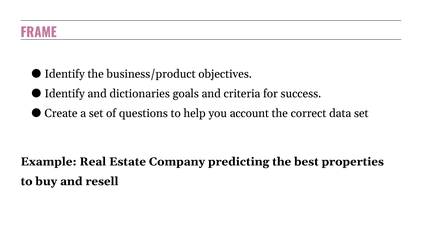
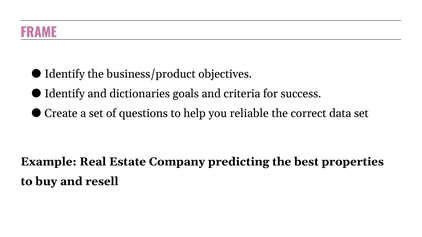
account: account -> reliable (249, 113)
